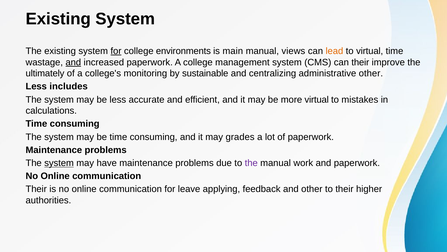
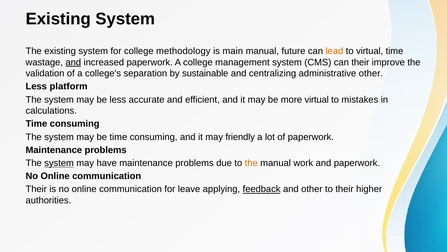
for underline: present -> none (116, 51)
environments: environments -> methodology (183, 51)
views: views -> future (293, 51)
ultimately: ultimately -> validation (45, 73)
monitoring: monitoring -> separation (145, 73)
includes: includes -> platform (69, 86)
grades: grades -> friendly (240, 137)
the colour: purple -> orange (251, 163)
feedback underline: none -> present (262, 189)
